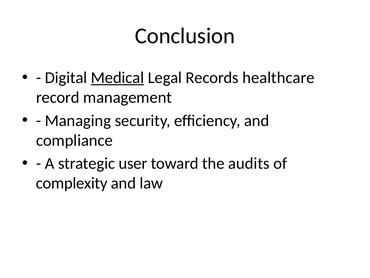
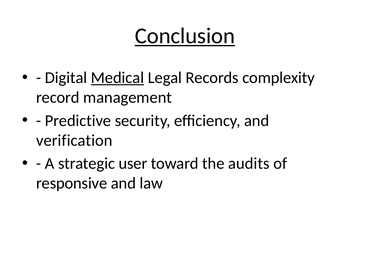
Conclusion underline: none -> present (185, 36)
healthcare: healthcare -> complexity (279, 78)
Managing: Managing -> Predictive (78, 120)
compliance: compliance -> verification (74, 140)
complexity: complexity -> responsive (72, 183)
